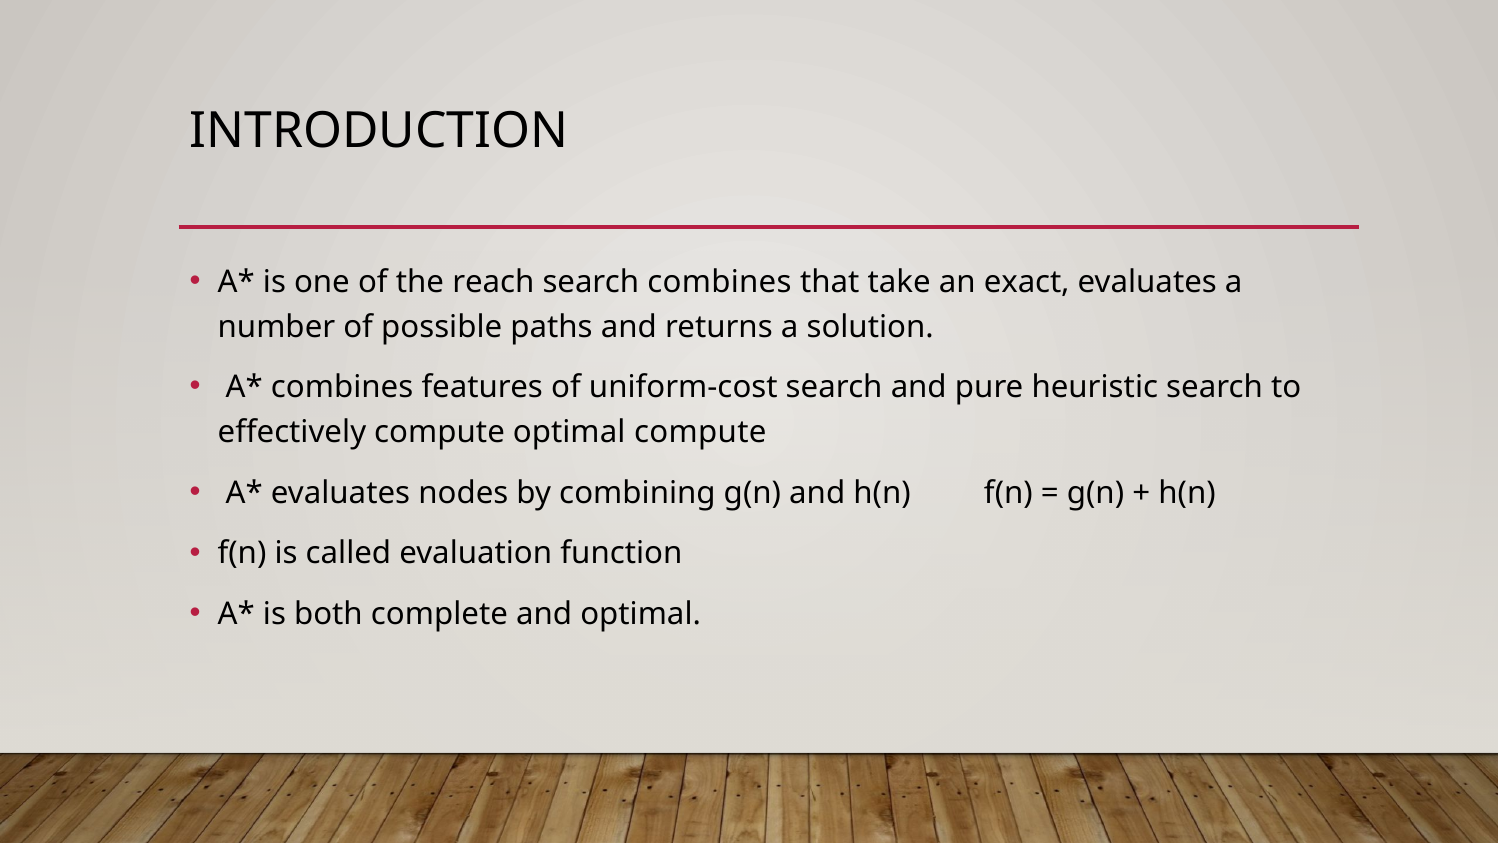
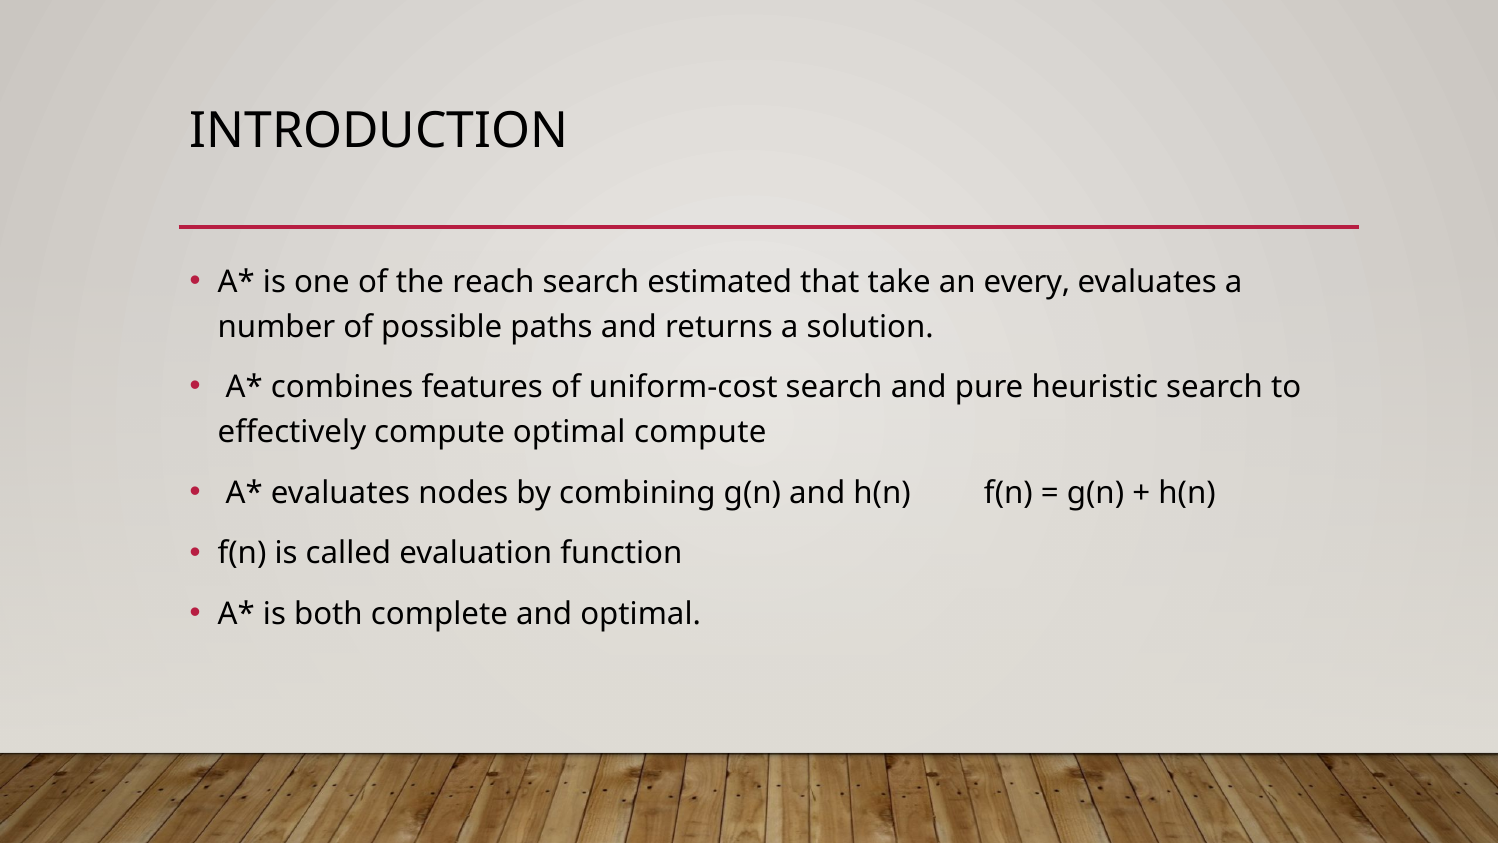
search combines: combines -> estimated (720, 282)
exact: exact -> every (1027, 282)
